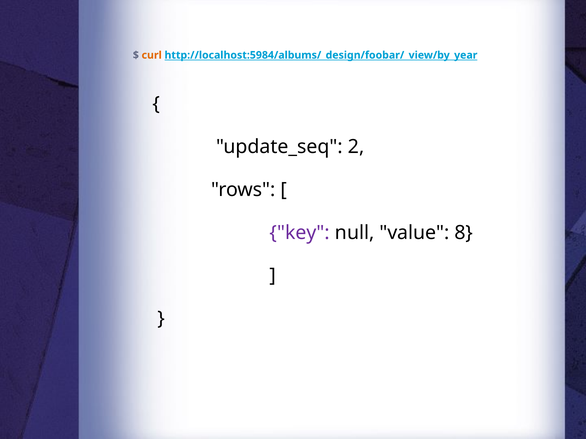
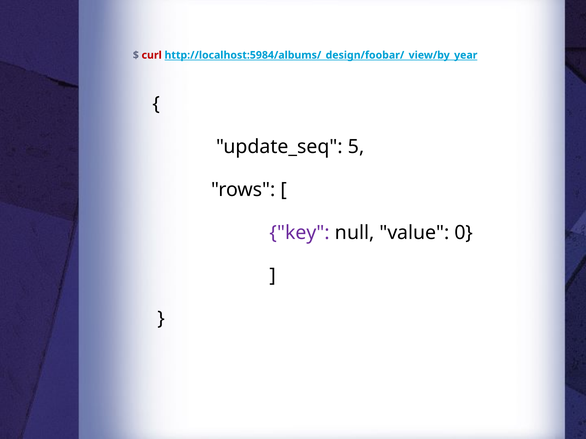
curl colour: orange -> red (152, 55)
2: 2 -> 5 (356, 147)
8: 8 -> 0 (464, 233)
